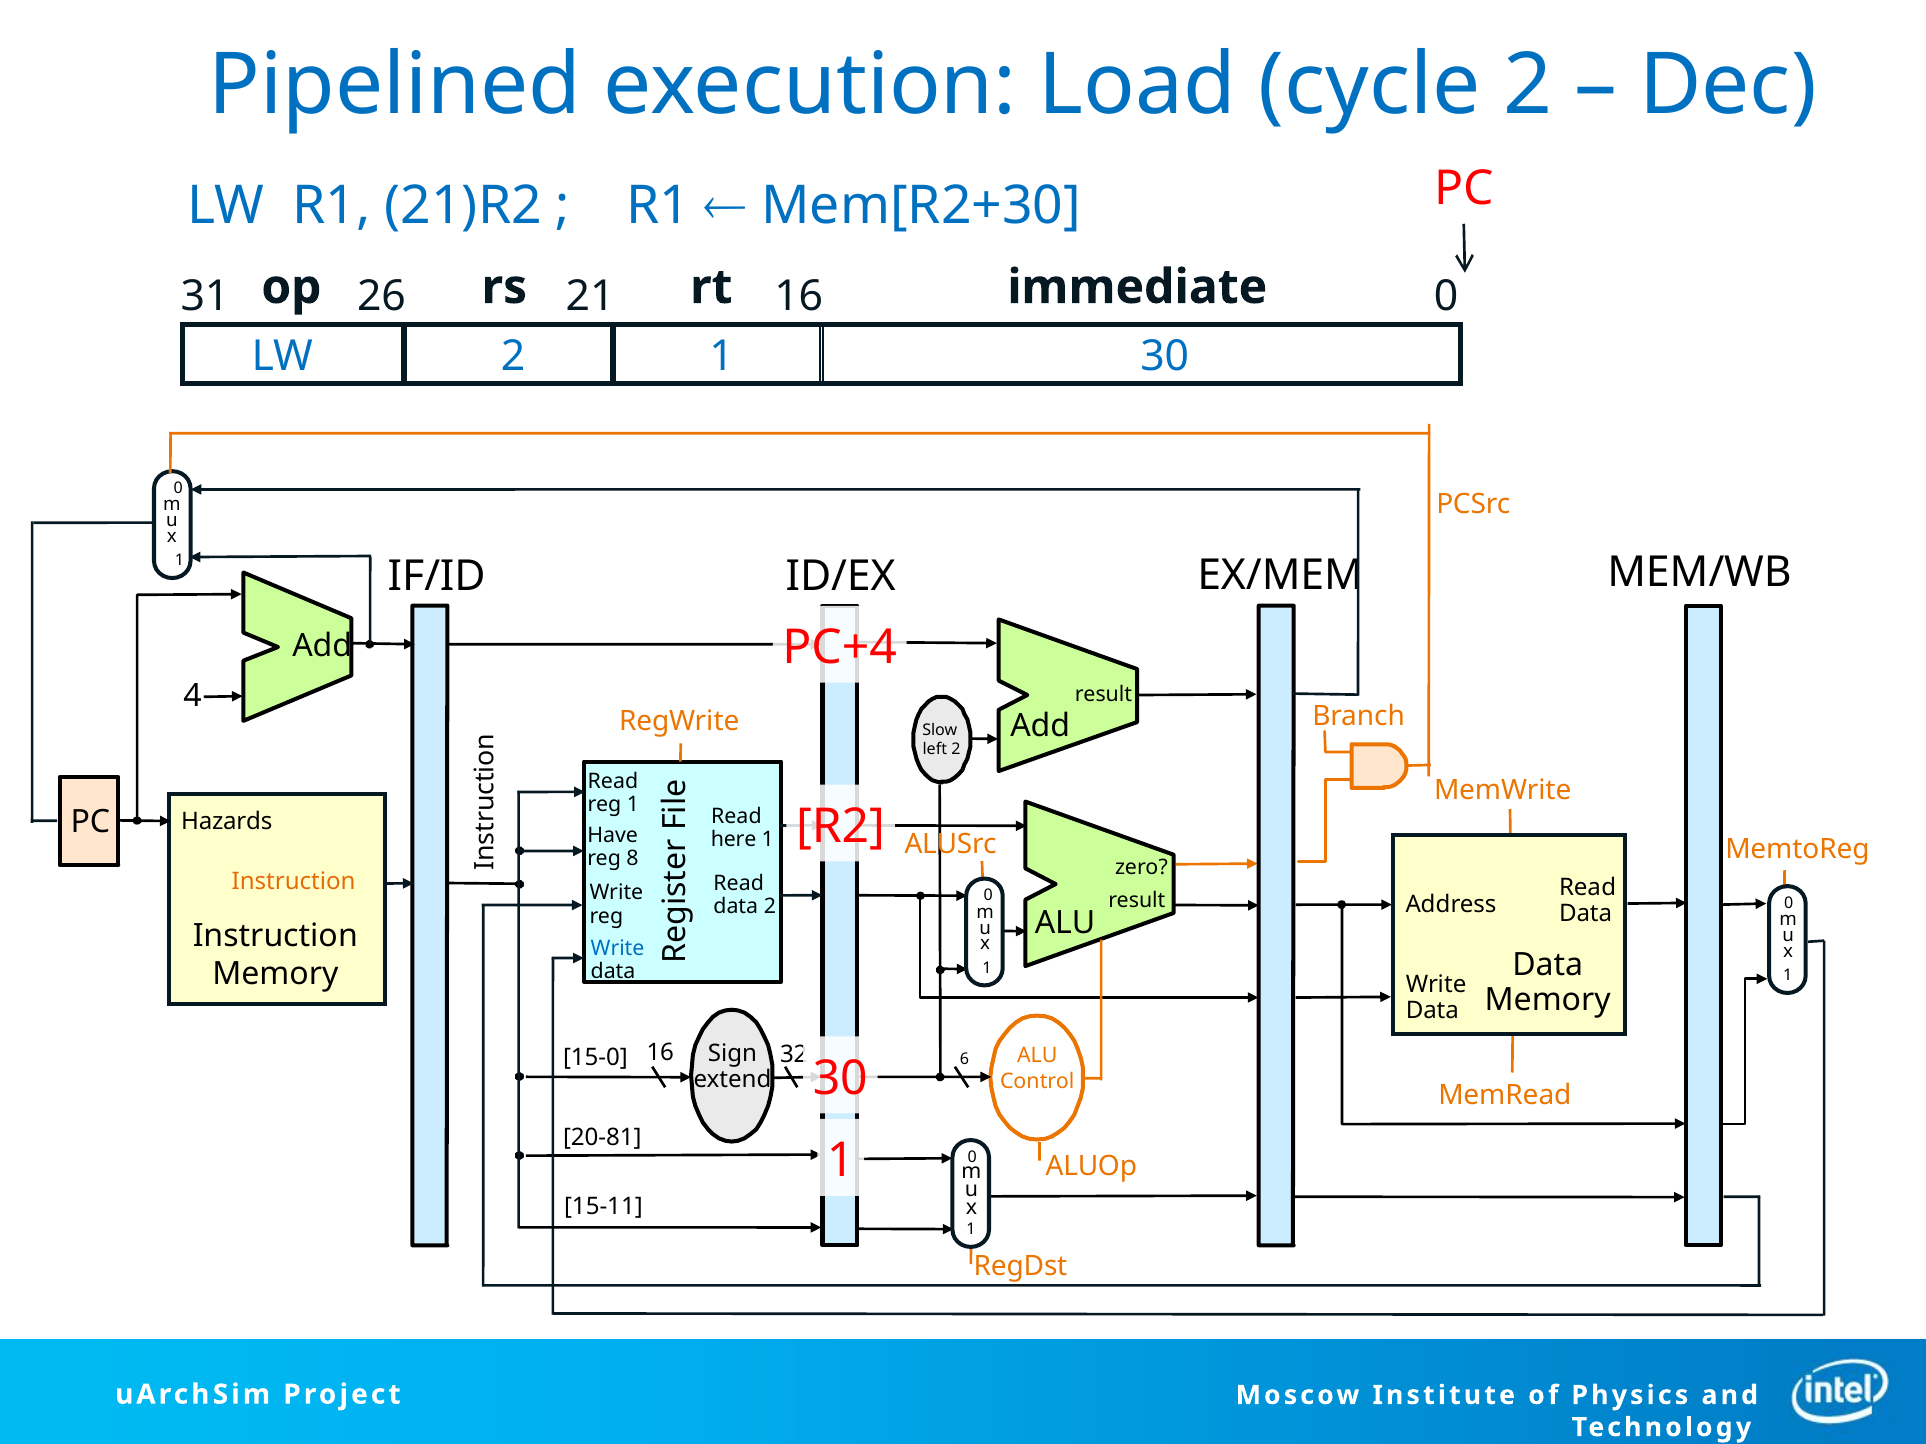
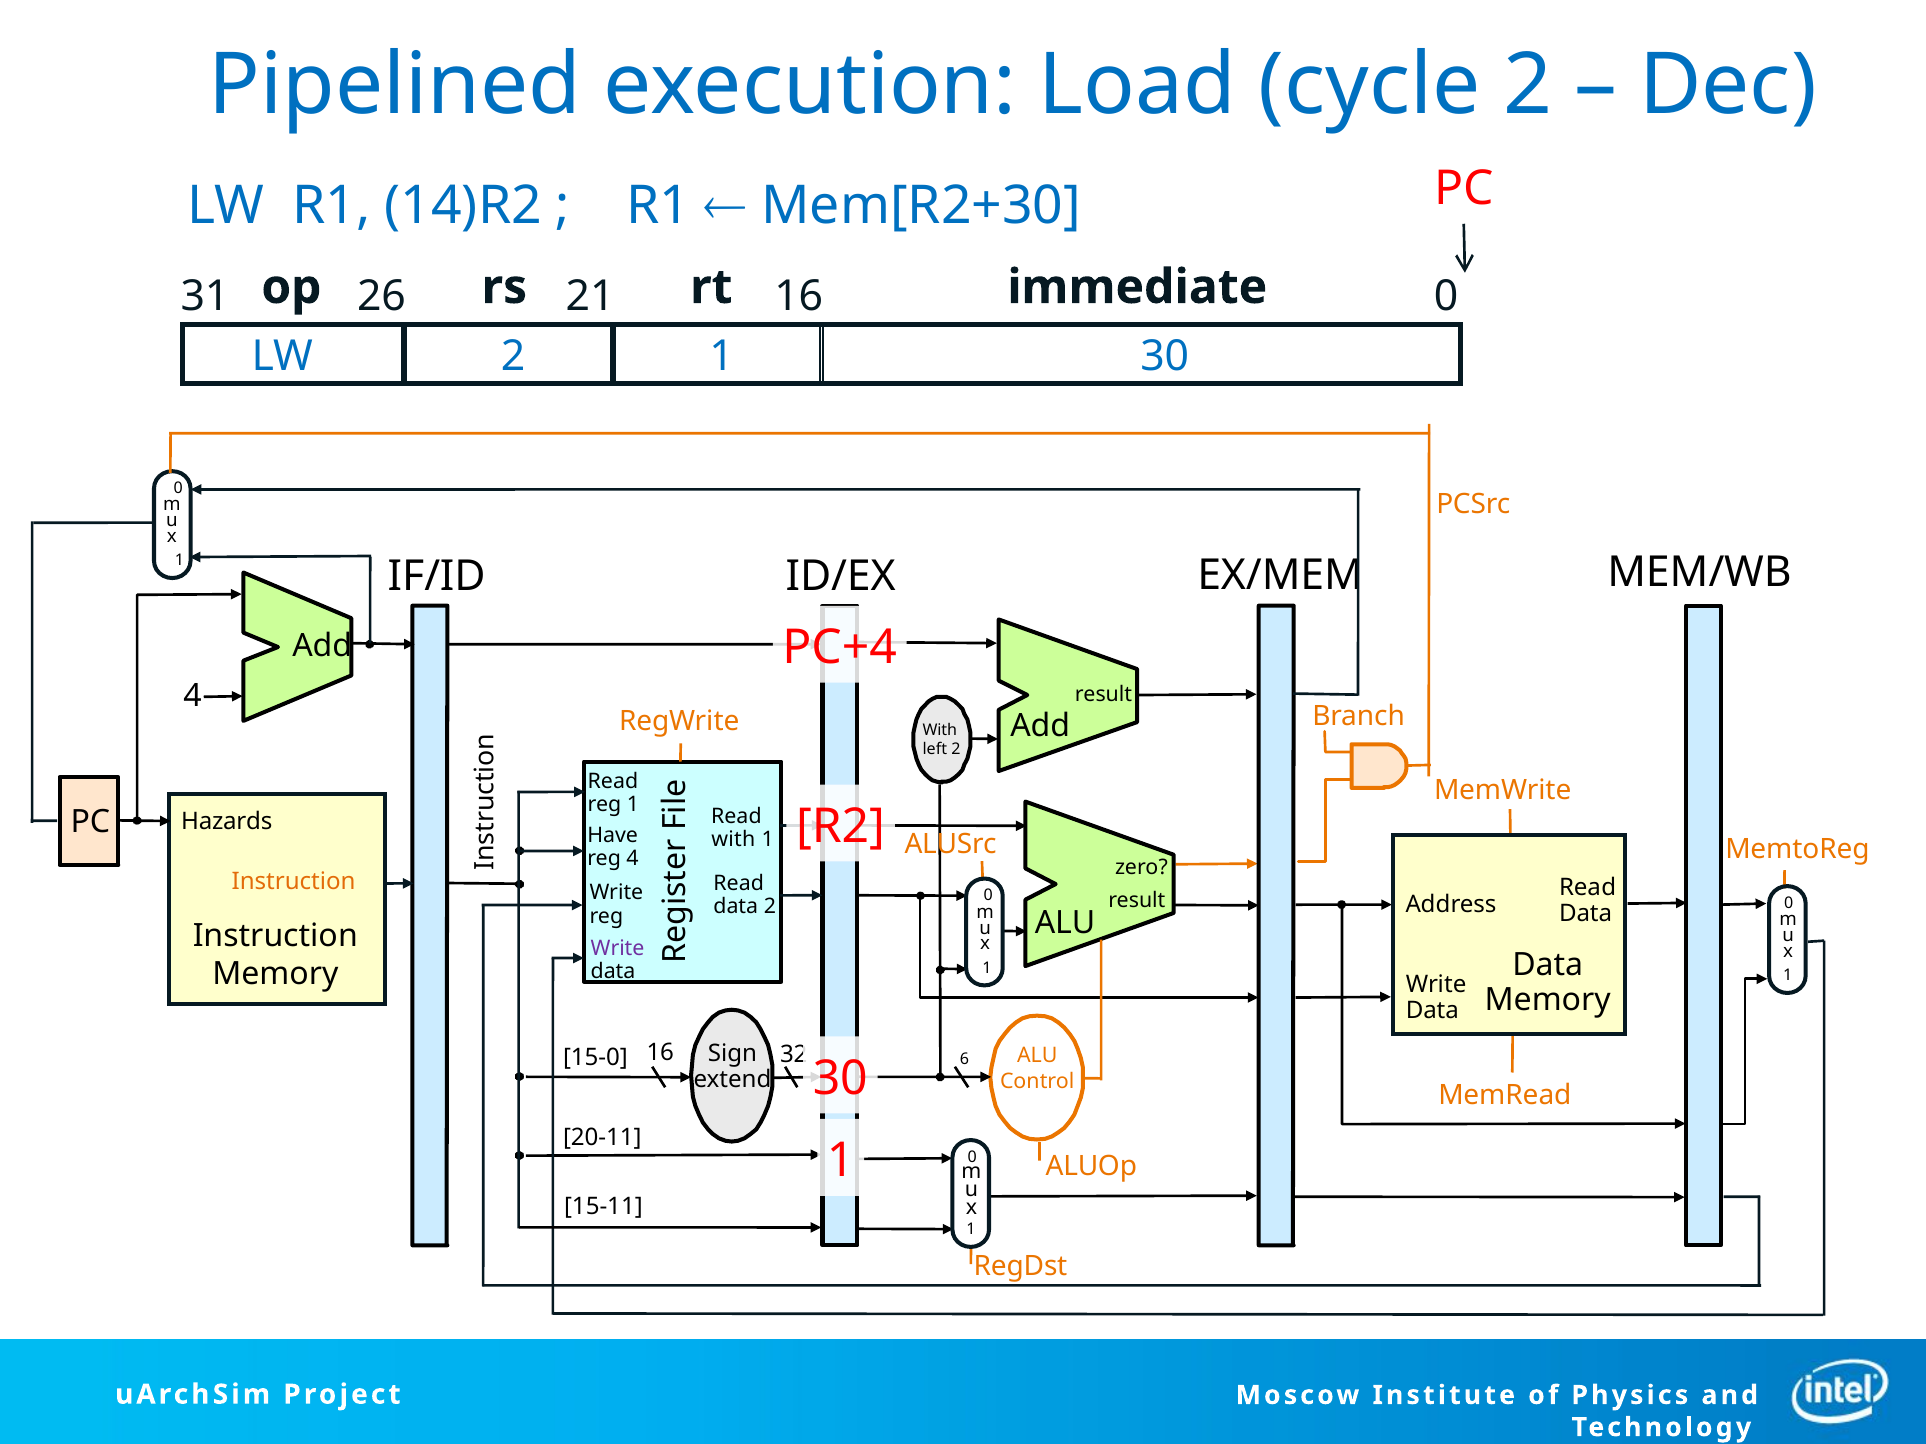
21)R2: 21)R2 -> 14)R2 (463, 206)
Slow: Slow -> With (940, 730)
here: here -> with (733, 840)
reg 8: 8 -> 4 (633, 859)
Write colour: blue -> purple (618, 948)
20-81: 20-81 -> 20-11 (602, 1138)
